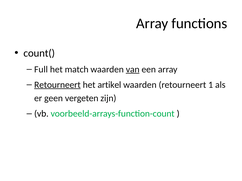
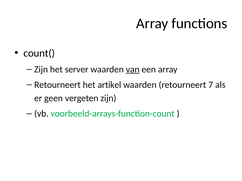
Full: Full -> Zijn (41, 70)
match: match -> server (77, 70)
Retourneert underline: present -> none (57, 85)
1: 1 -> 7 (211, 85)
